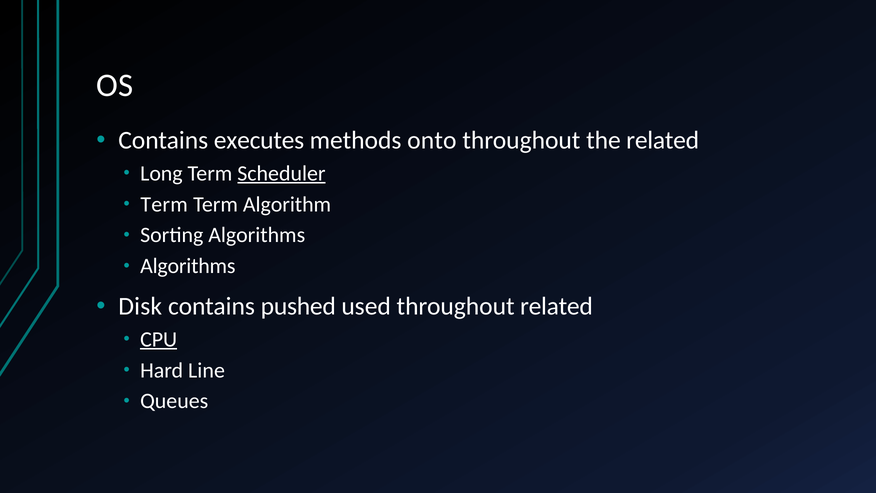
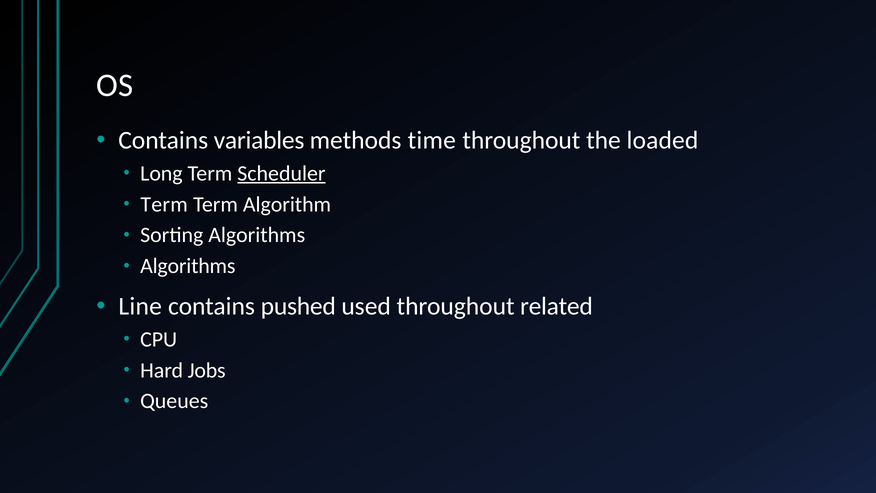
executes: executes -> variables (259, 140)
onto: onto -> time (432, 140)
the related: related -> loaded (662, 140)
Disk: Disk -> Line (140, 306)
CPU underline: present -> none (159, 339)
Line: Line -> Jobs (207, 370)
